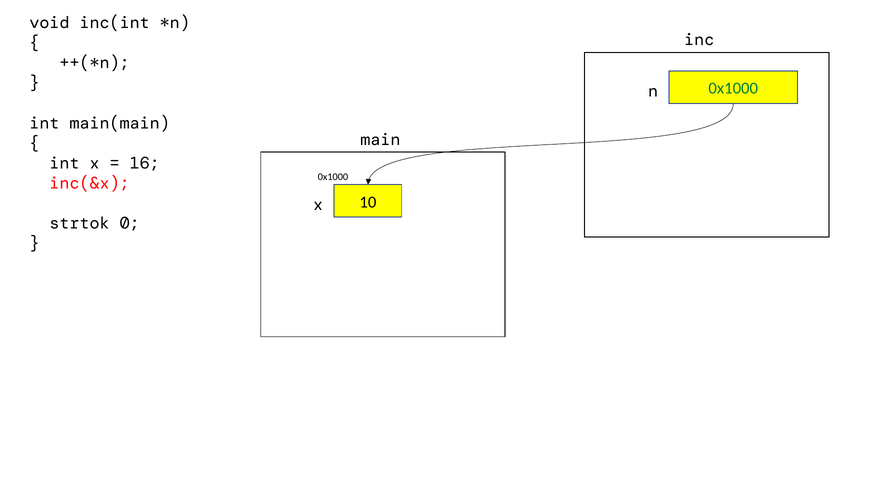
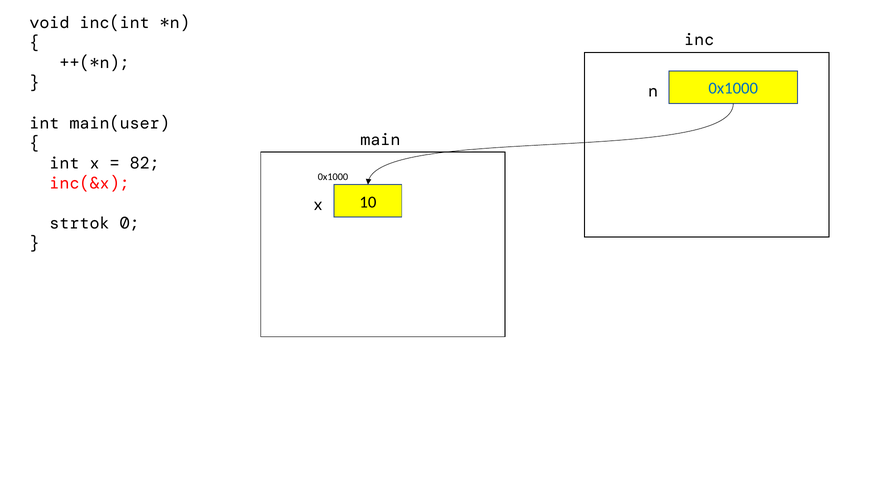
0x1000 colour: green -> blue (733, 88)
main(main: main(main -> main(user (120, 123)
16: 16 -> 82 (145, 163)
